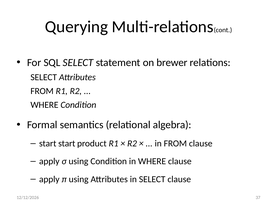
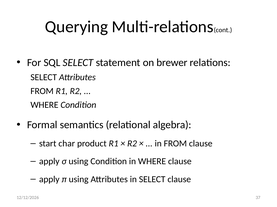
start start: start -> char (67, 144)
